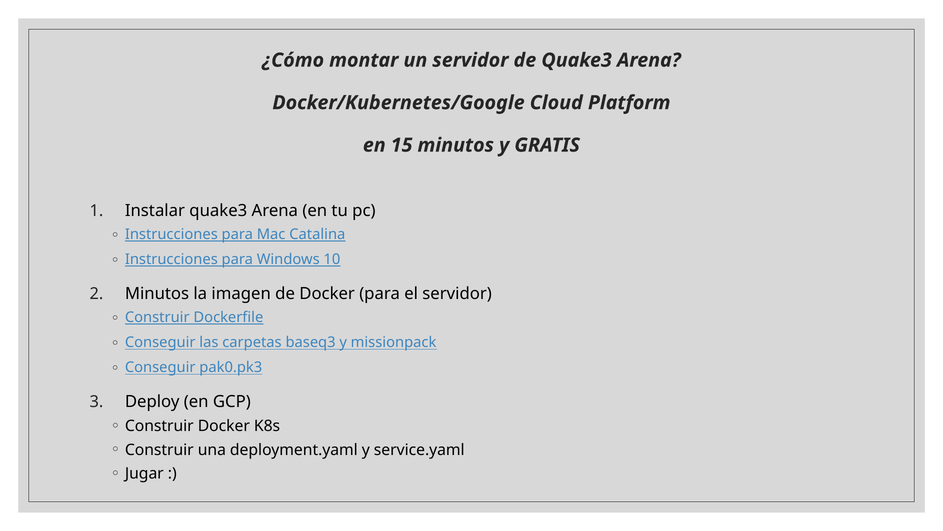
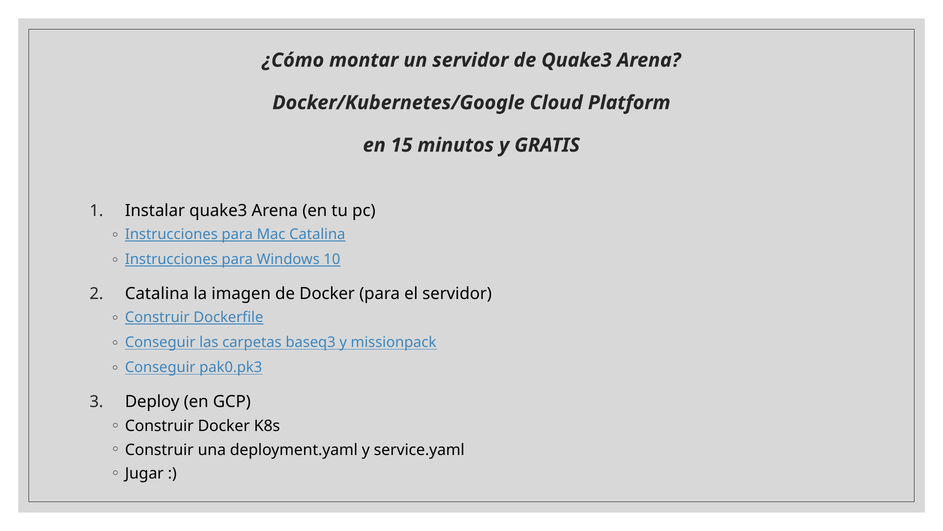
Minutos: Minutos -> Catalina (157, 293)
